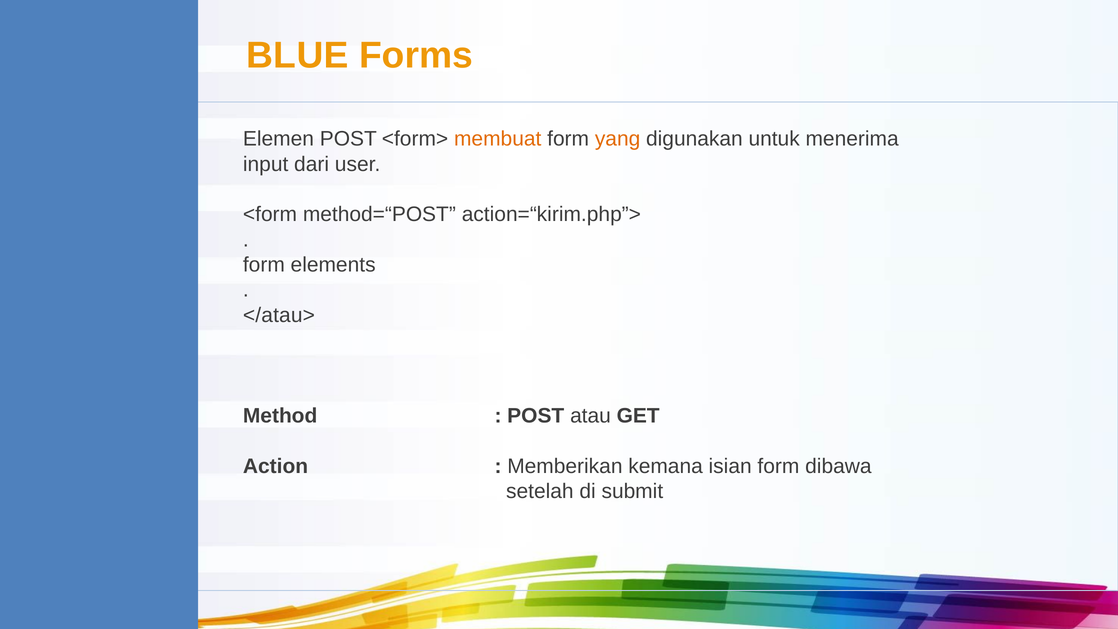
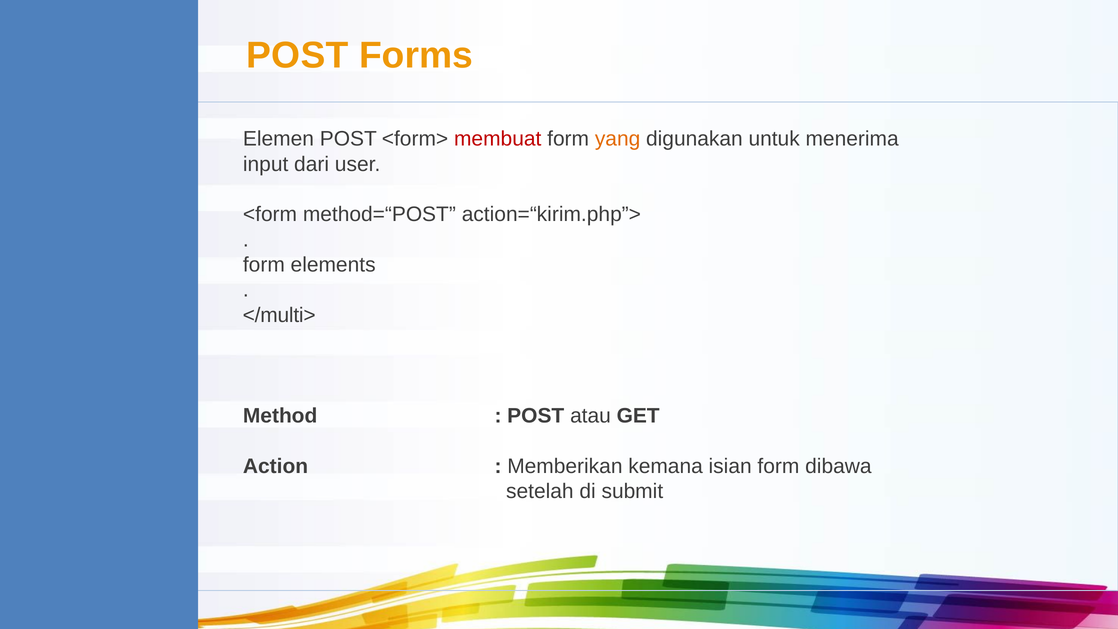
BLUE: BLUE -> POST (297, 56)
membuat colour: orange -> red (498, 139)
</atau>: </atau> -> </multi> (279, 315)
